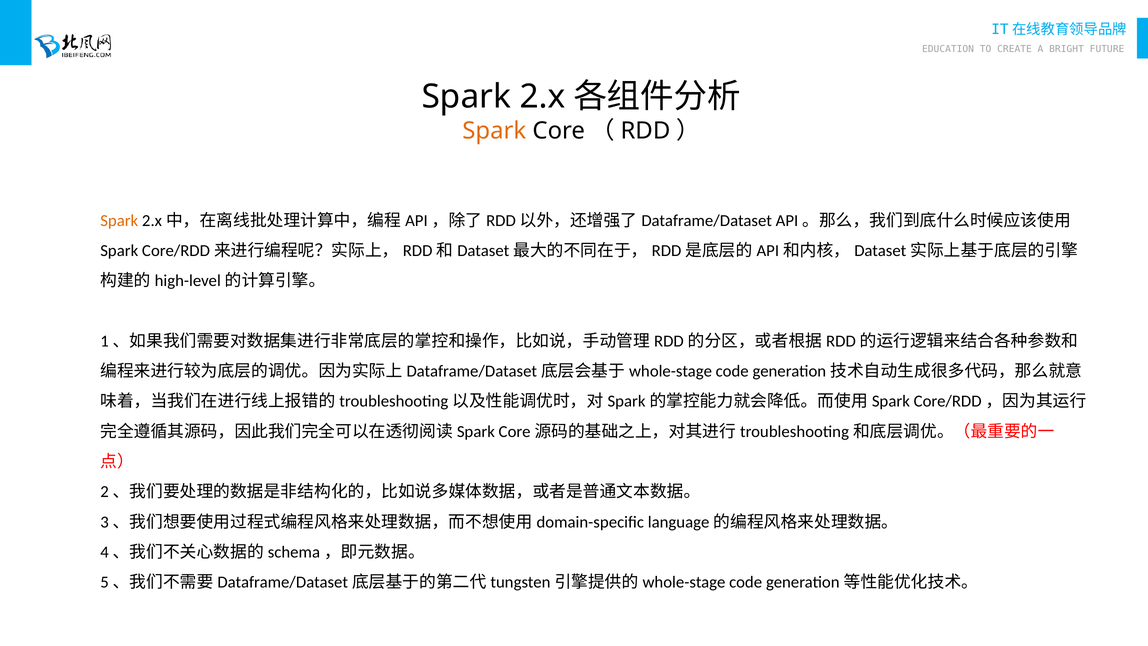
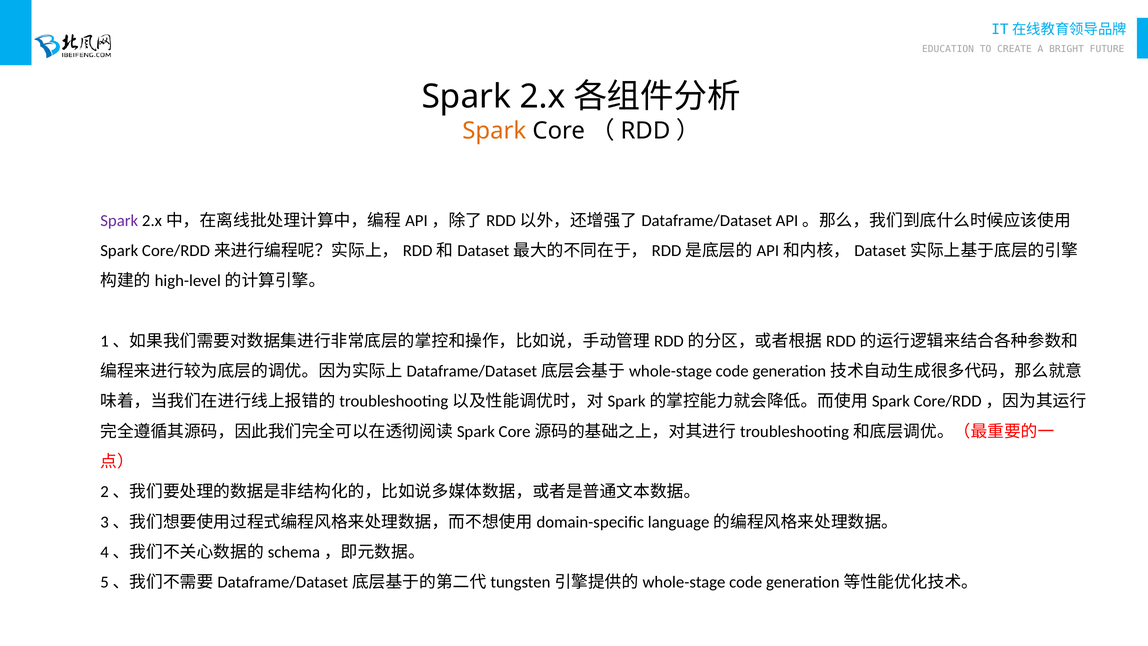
Spark colour: orange -> purple (119, 221)
